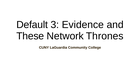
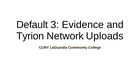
These: These -> Tyrion (30, 36)
Thrones: Thrones -> Uploads (105, 36)
